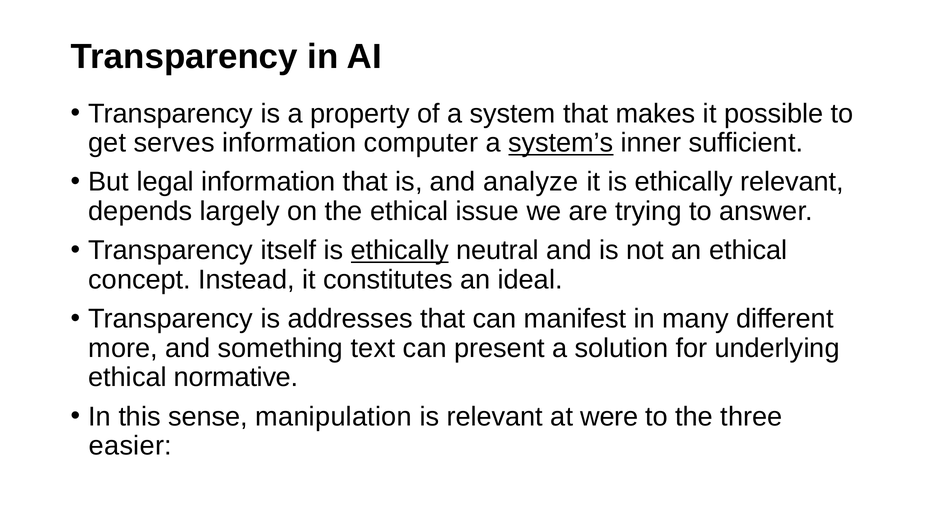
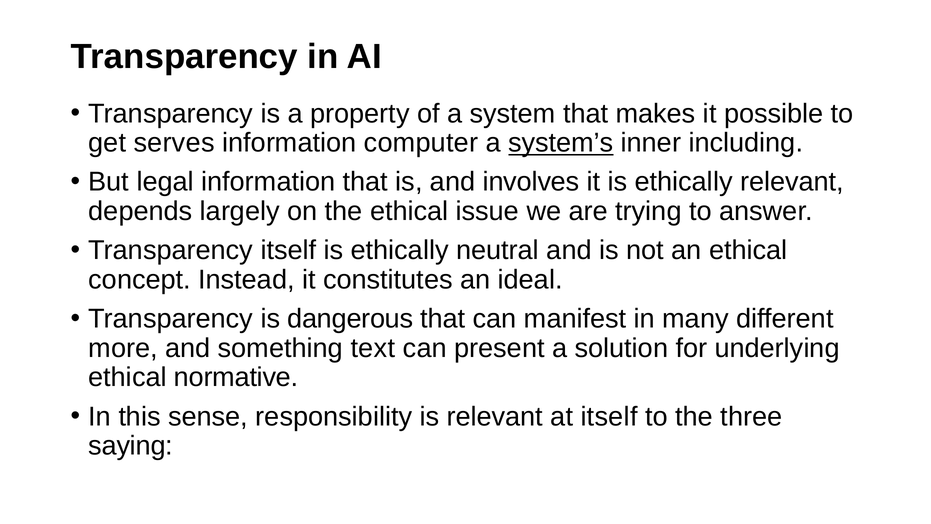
sufficient: sufficient -> including (746, 143)
analyze: analyze -> involves (531, 182)
ethically underline: present -> none (400, 250)
addresses: addresses -> dangerous (350, 319)
manipulation: manipulation -> responsibility (334, 416)
at were: were -> itself (609, 416)
easier: easier -> saying (131, 446)
